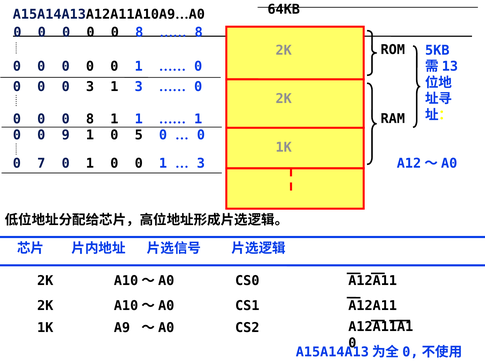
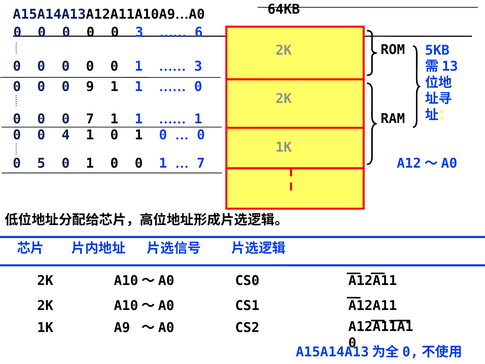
8: 8 -> 3 (139, 32)
8: 8 -> 6 (199, 32)
0: 0 -> 3 (198, 66)
0 3: 3 -> 9 (90, 87)
3: 3 -> 1 (139, 87)
8: 8 -> 7 (90, 119)
9: 9 -> 4 (66, 135)
1 0 5: 5 -> 1 (139, 135)
7: 7 -> 5 (41, 163)
3: 3 -> 7 (201, 163)
